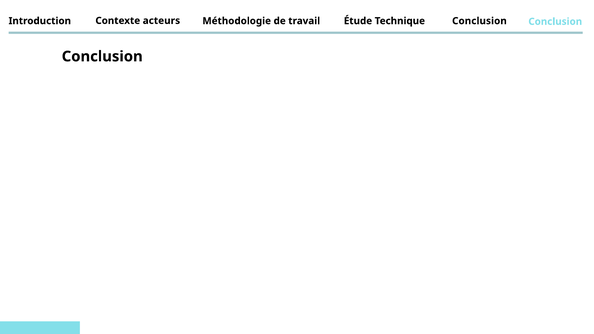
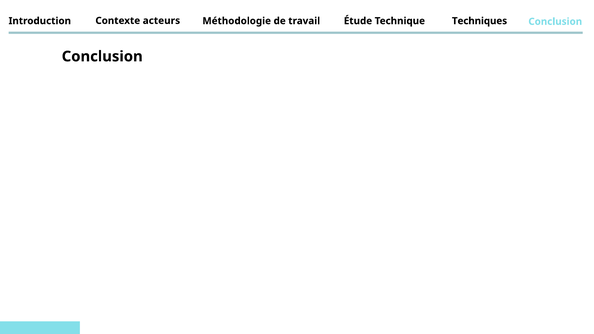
travail Conclusion: Conclusion -> Techniques (480, 21)
